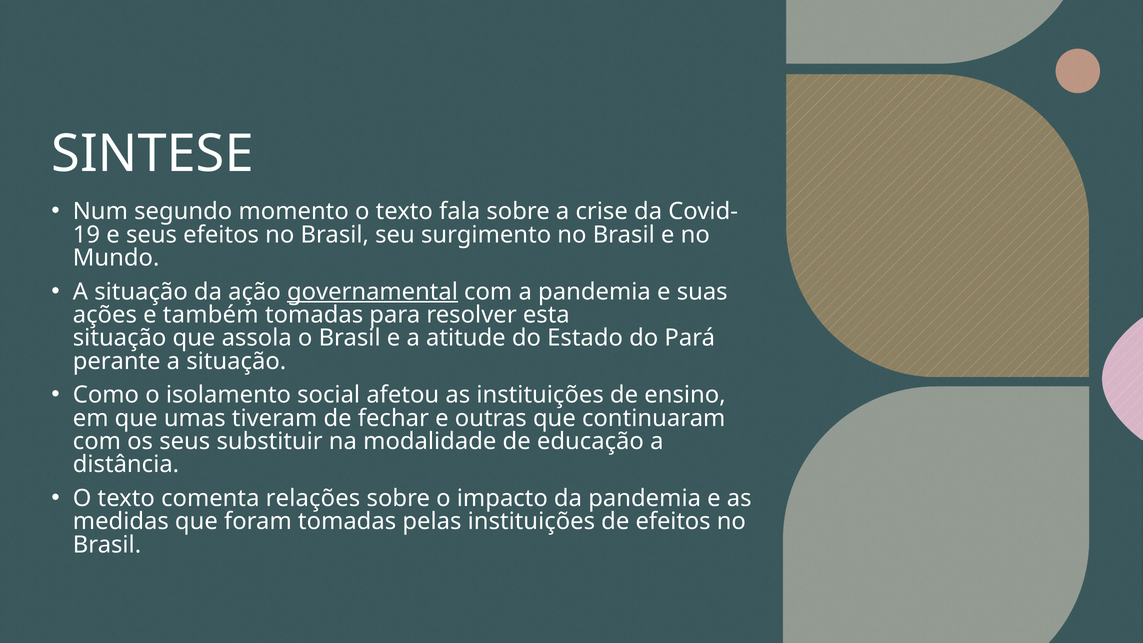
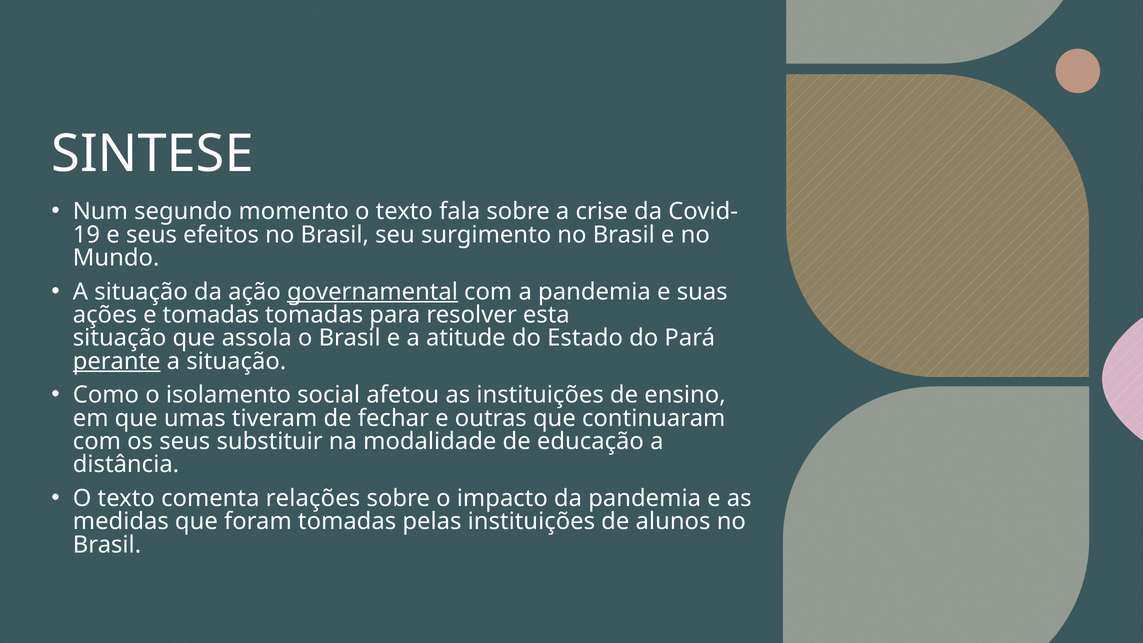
e também: também -> tomadas (211, 315)
perante underline: none -> present (117, 361)
de efeitos: efeitos -> alunos (673, 521)
